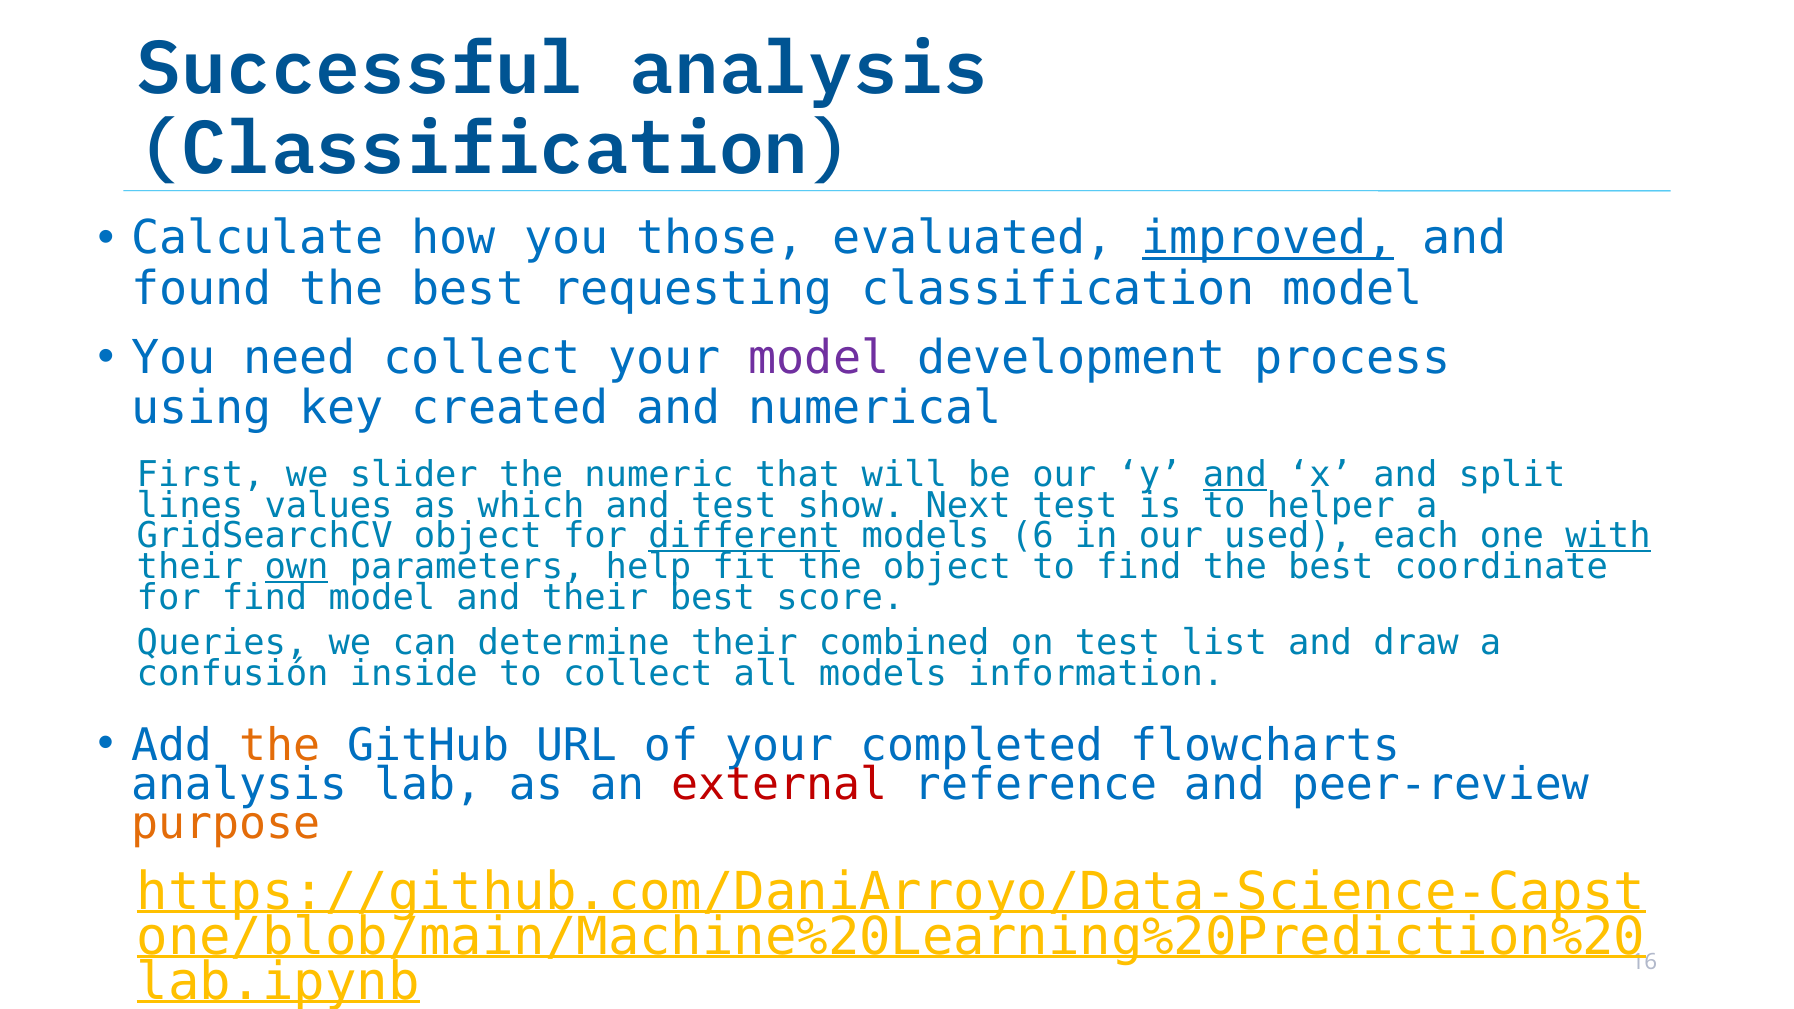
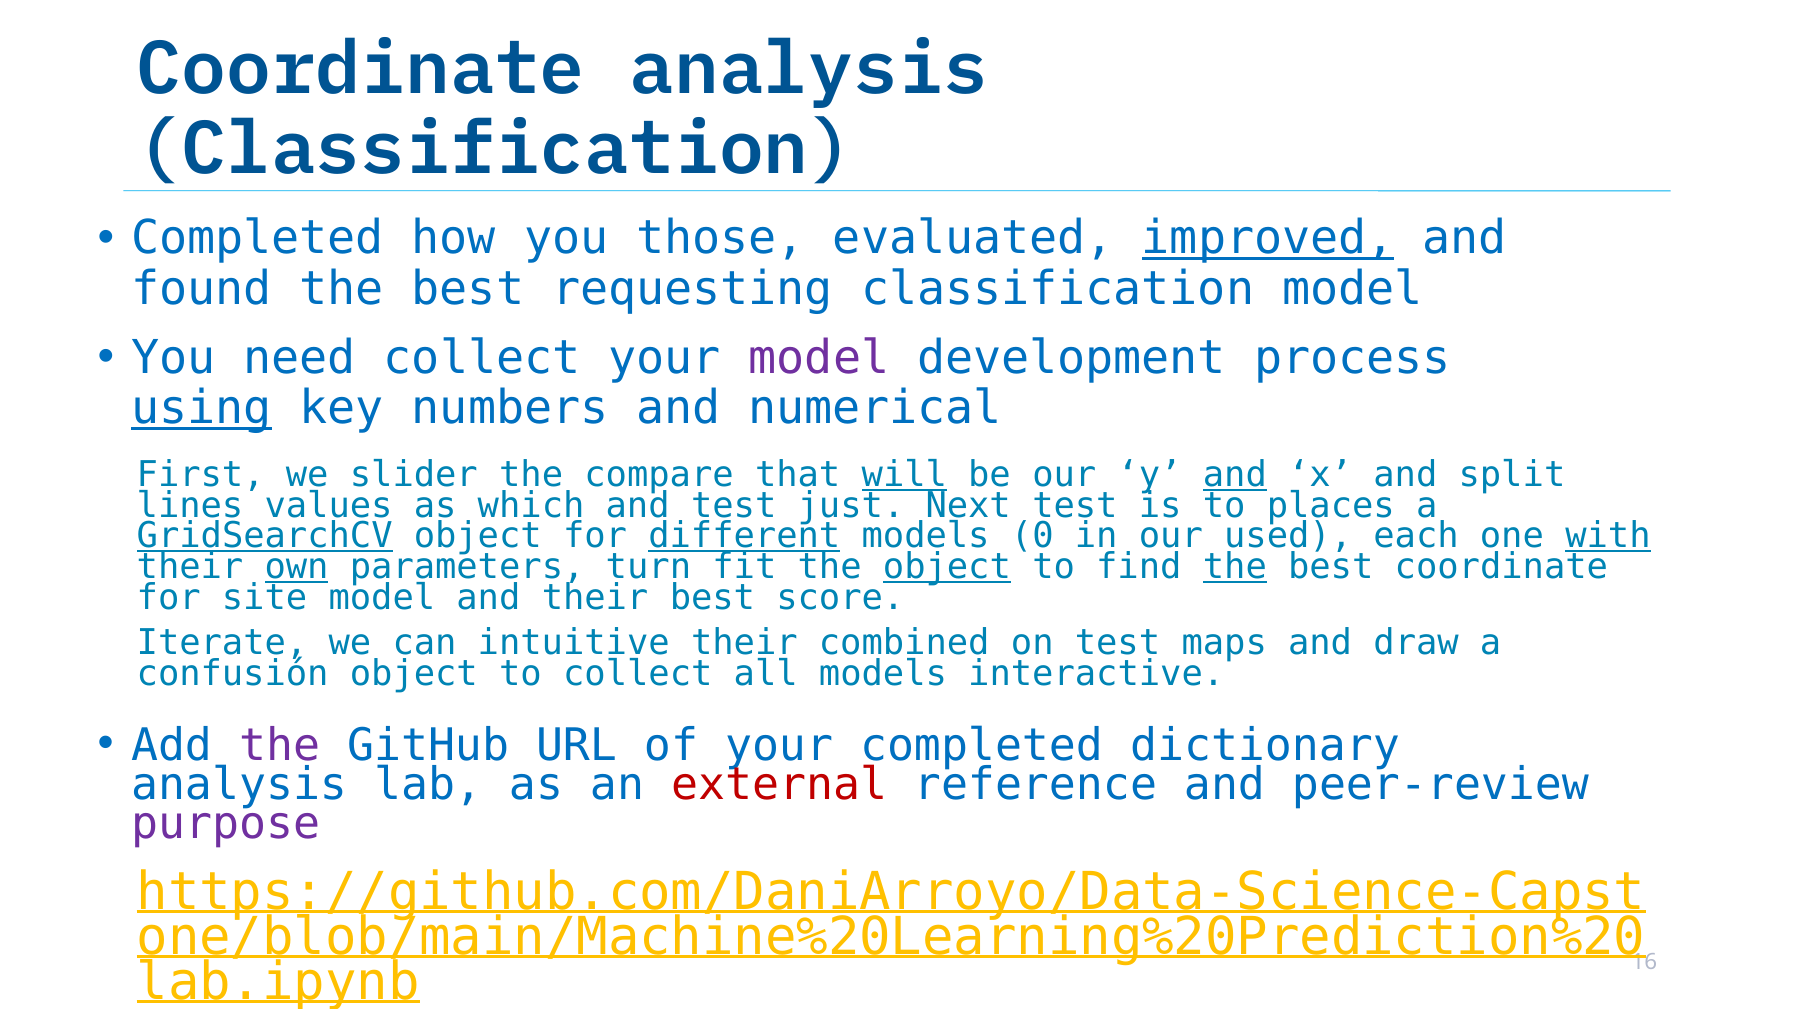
Successful: Successful -> Coordinate (361, 68)
Calculate: Calculate -> Completed (258, 239)
using underline: none -> present (201, 409)
created: created -> numbers (510, 409)
numeric: numeric -> compare (659, 475)
will underline: none -> present (904, 475)
show: show -> just (851, 505)
helper: helper -> places (1331, 505)
GridSearchCV underline: none -> present (265, 536)
6: 6 -> 0 (1032, 536)
help: help -> turn (648, 567)
object underline: none -> present (947, 567)
the underline: none -> present (1235, 567)
for find: find -> site (265, 597)
Queries: Queries -> Iterate (222, 643)
determine: determine -> intuitive (574, 643)
list: list -> maps (1224, 643)
confusión inside: inside -> object (414, 674)
information: information -> interactive (1096, 674)
the colour: orange -> purple (280, 746)
flowcharts: flowcharts -> dictionary (1265, 746)
purpose colour: orange -> purple (226, 823)
